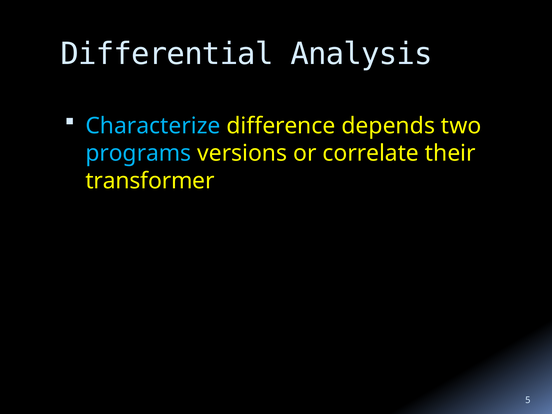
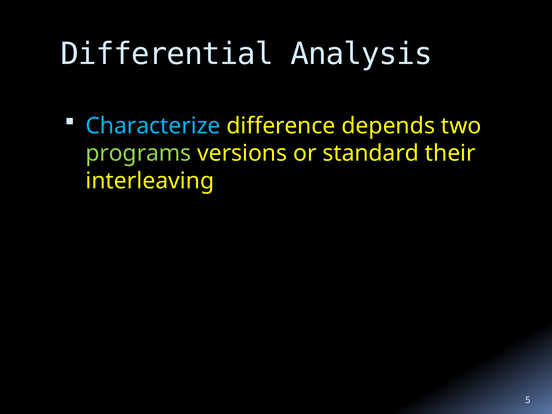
programs colour: light blue -> light green (138, 153)
correlate: correlate -> standard (371, 153)
transformer: transformer -> interleaving (150, 181)
